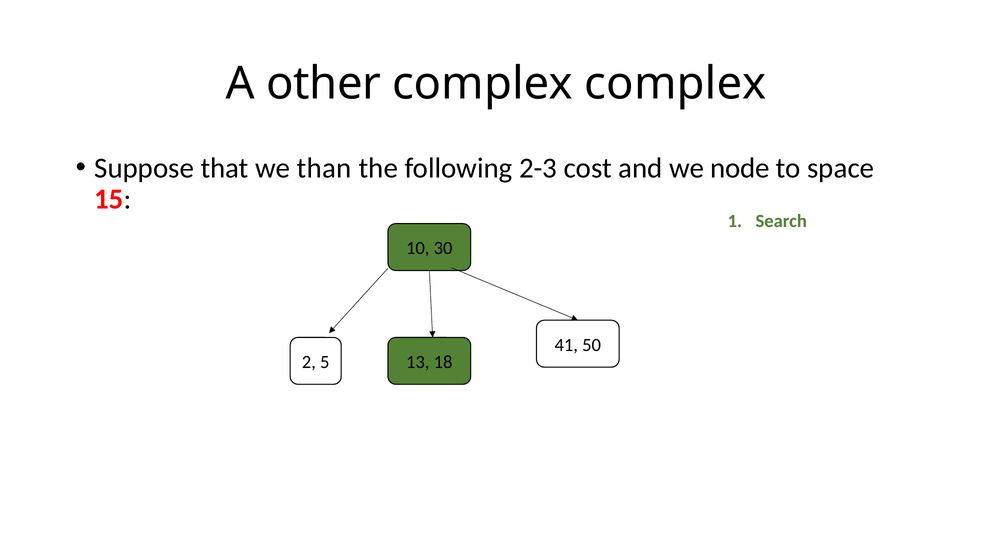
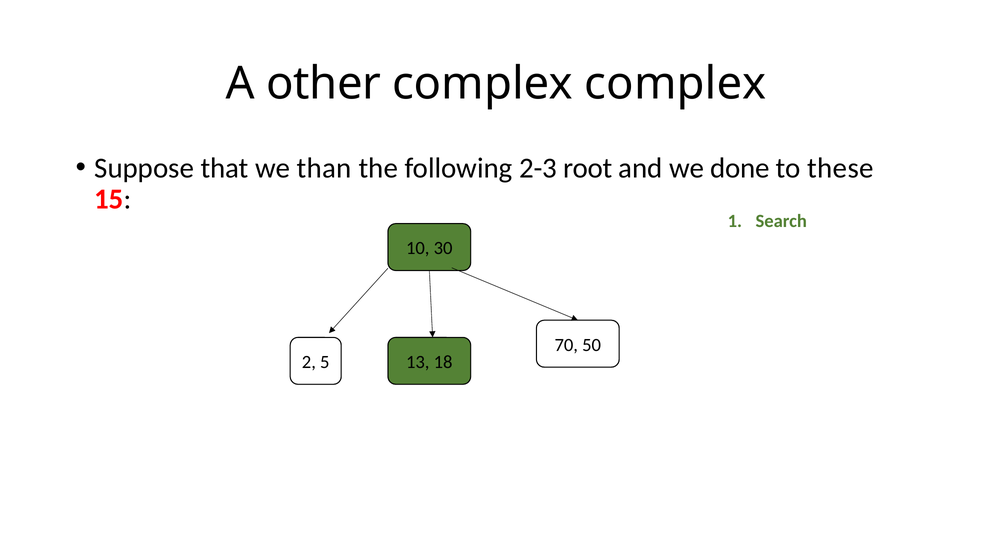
cost: cost -> root (588, 168)
node: node -> done (740, 168)
space: space -> these (840, 168)
41: 41 -> 70 (566, 345)
